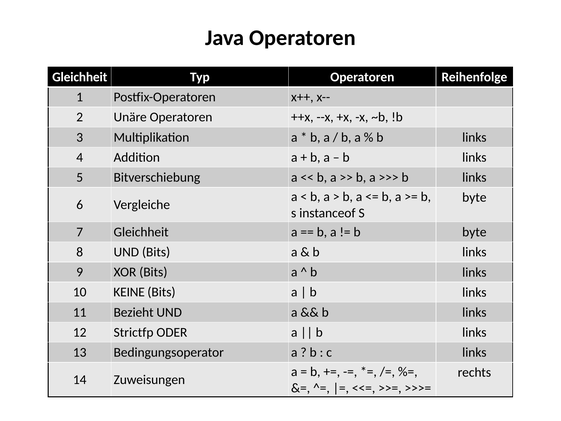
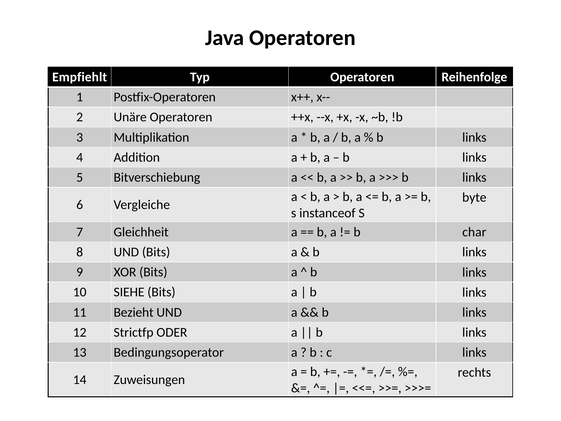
Gleichheit: Gleichheit -> Empfiehlt (80, 77)
b byte: byte -> char (474, 232)
KEINE: KEINE -> SIEHE (129, 292)
